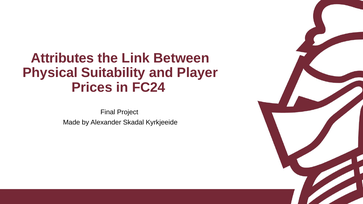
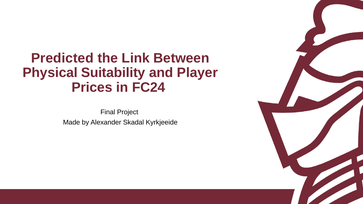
Attributes: Attributes -> Predicted (62, 58)
